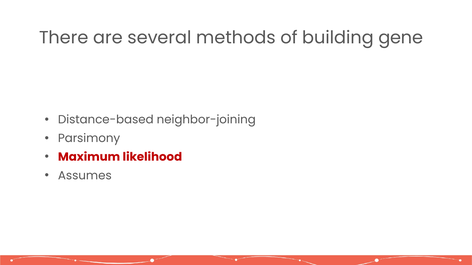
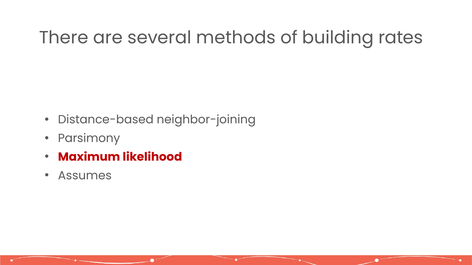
gene: gene -> rates (401, 38)
